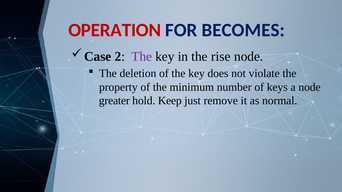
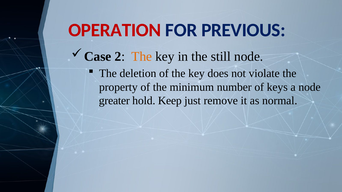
BECOMES: BECOMES -> PREVIOUS (243, 30)
The colour: purple -> orange (142, 57)
rise: rise -> still (221, 57)
